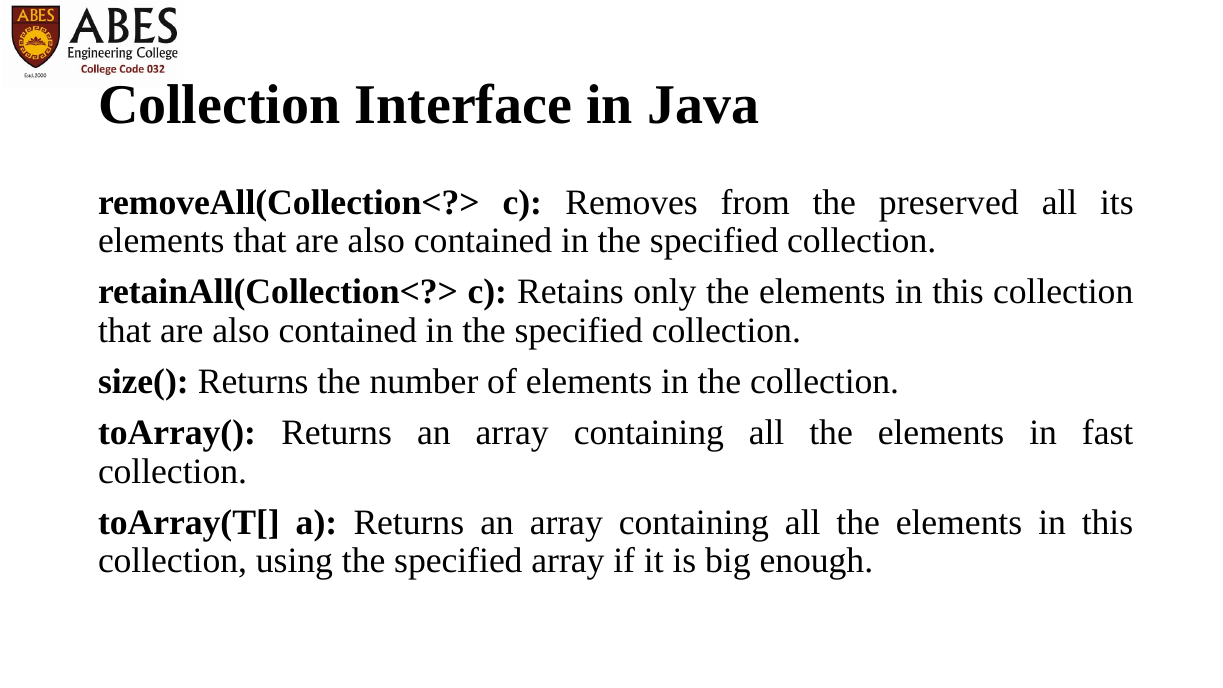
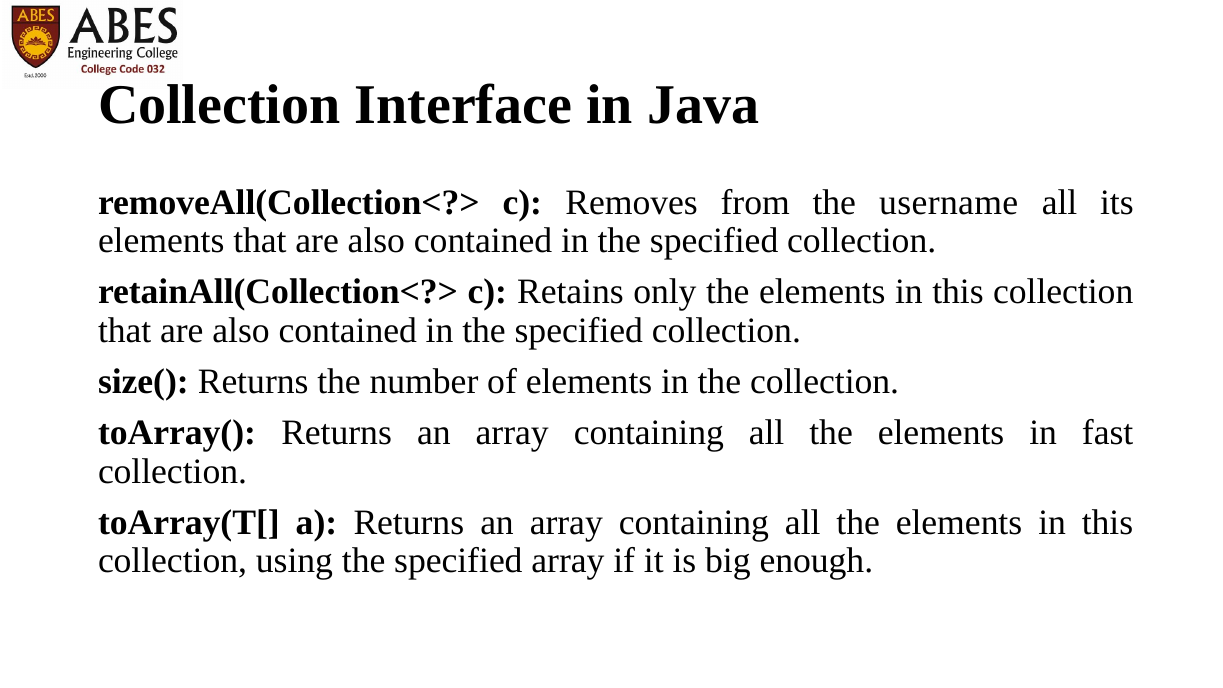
preserved: preserved -> username (949, 202)
